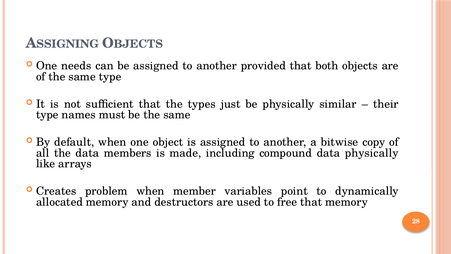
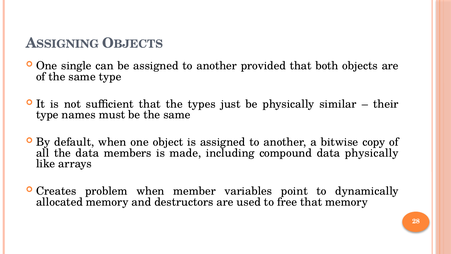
needs: needs -> single (76, 66)
